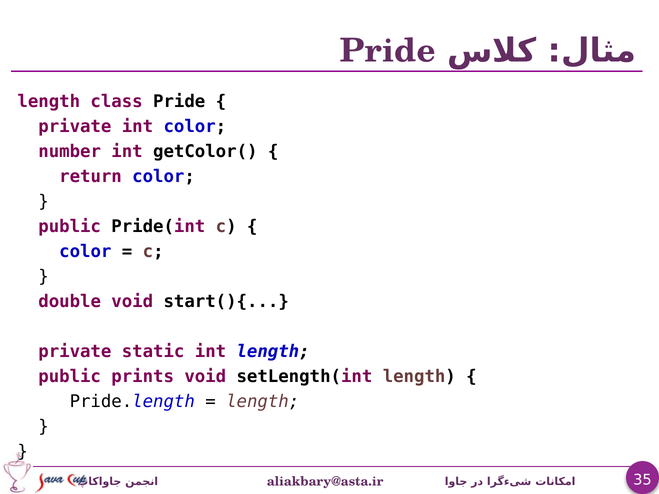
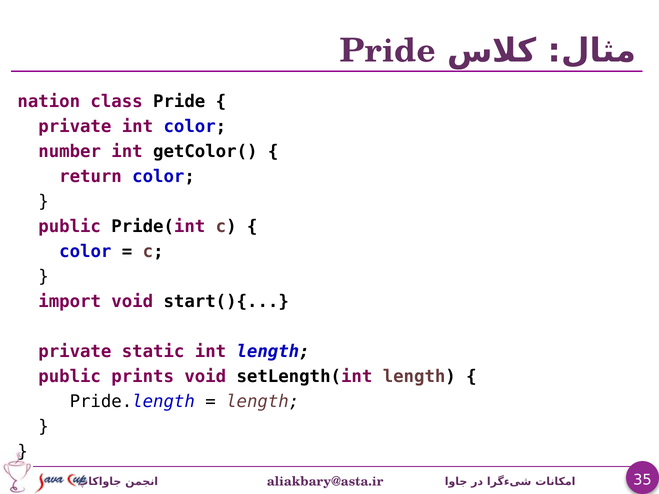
length: length -> nation (49, 101)
double: double -> import (70, 302)
